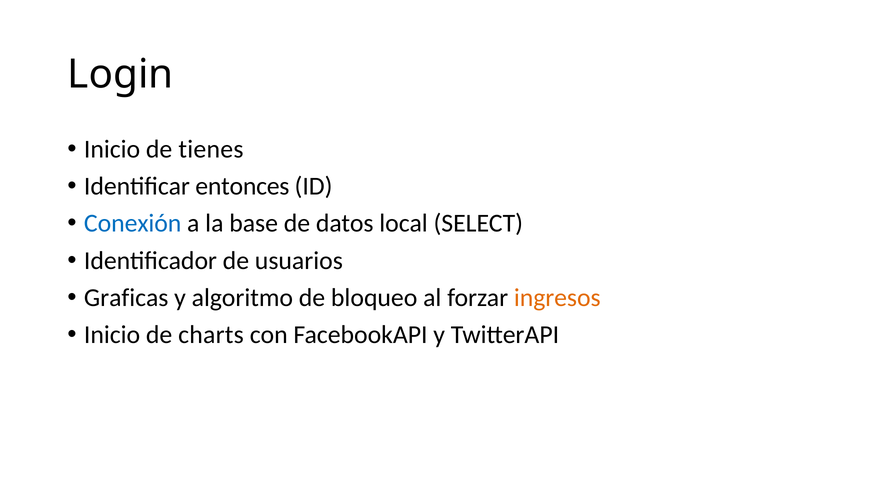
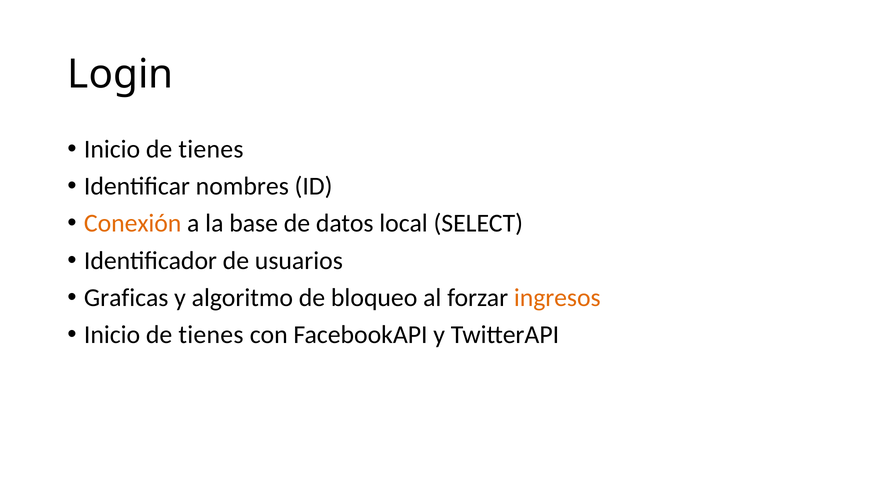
entonces: entonces -> nombres (242, 187)
Conexión colour: blue -> orange (133, 224)
charts: charts -> tienes (211, 335)
